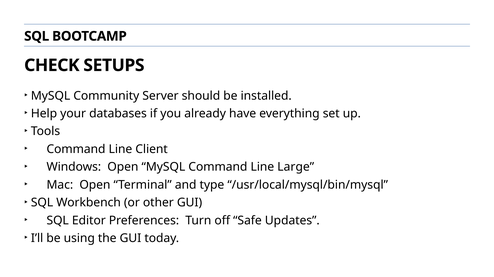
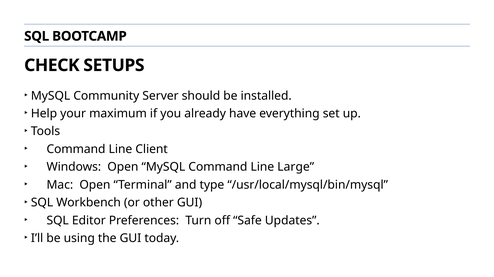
databases: databases -> maximum (118, 114)
